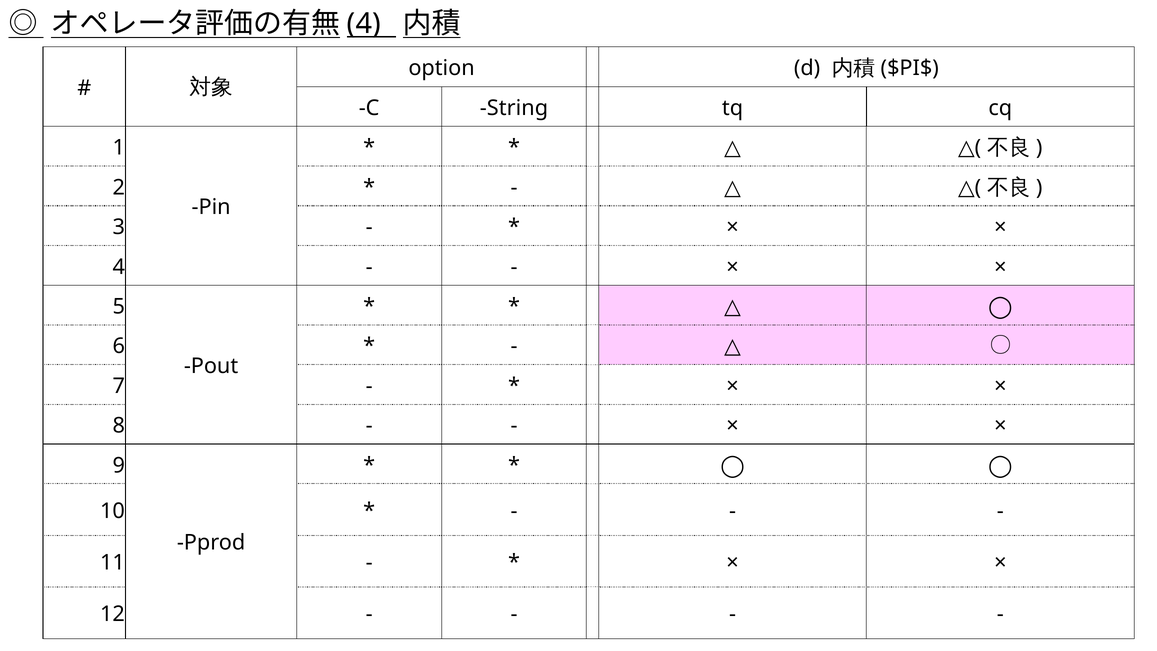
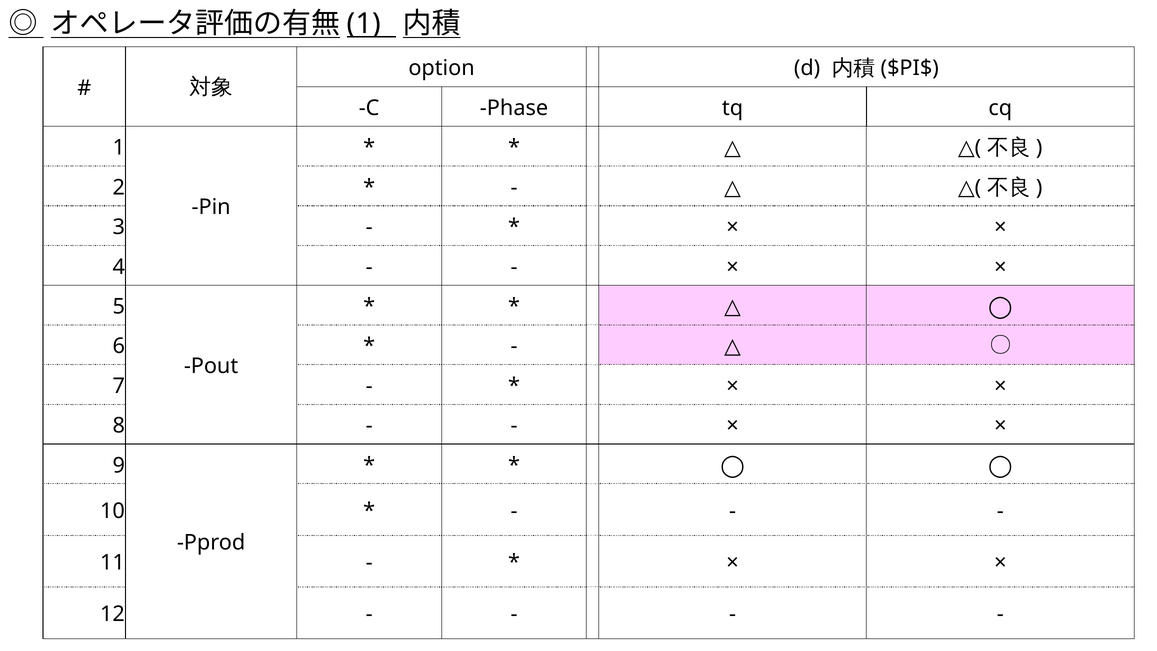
4: 4 -> 1 (364, 24)
String: String -> Phase (514, 108)
